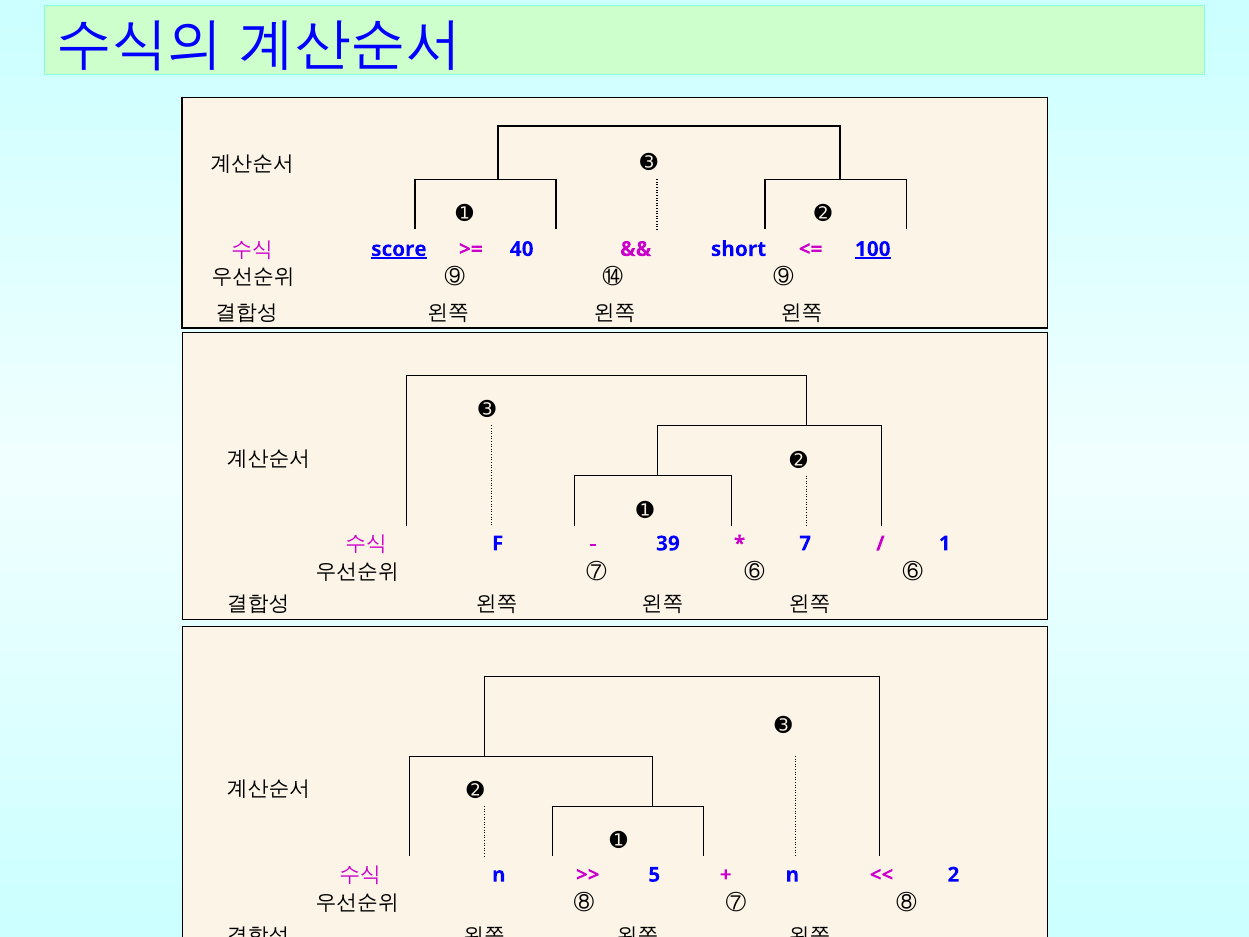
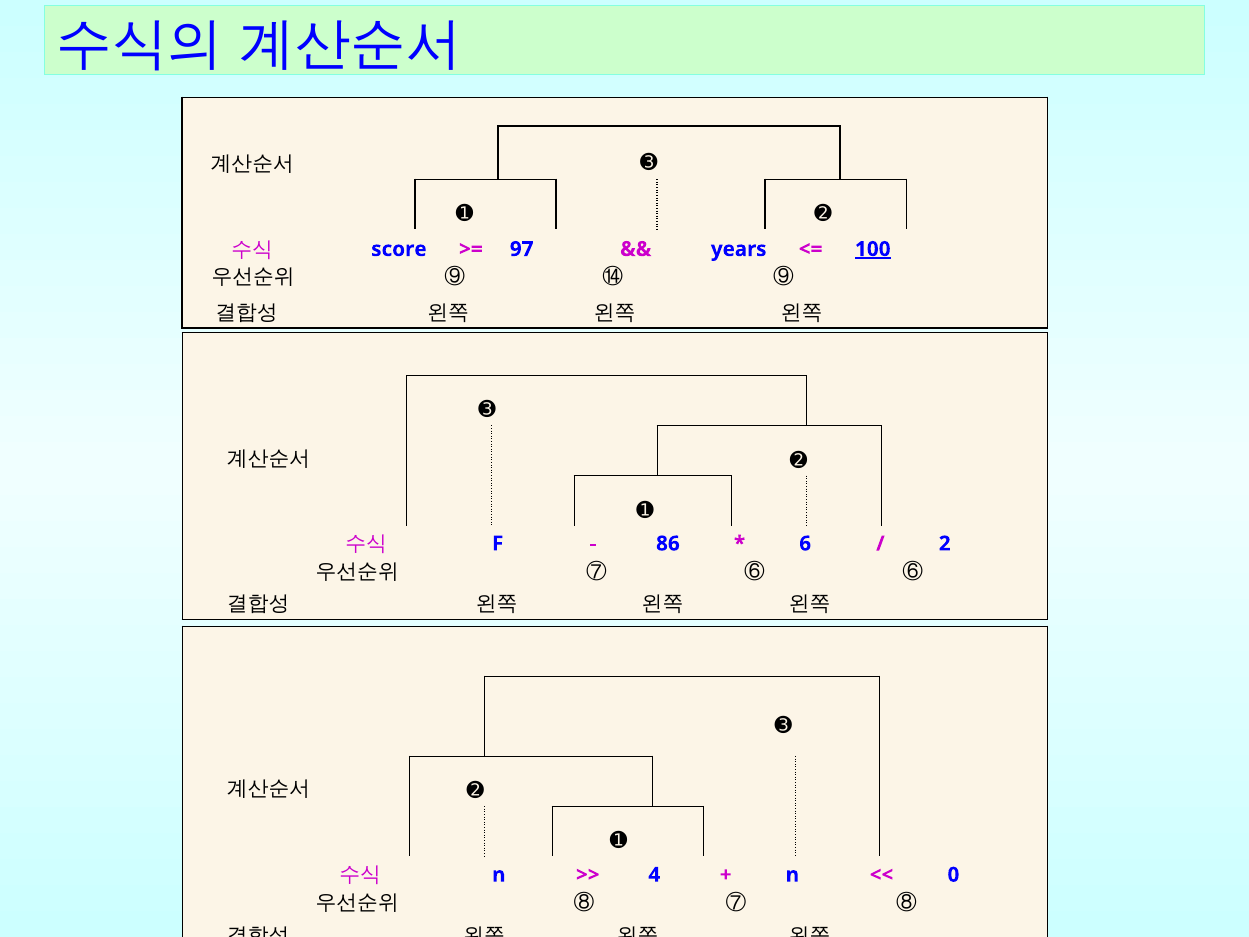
score underline: present -> none (399, 249)
40: 40 -> 97 (522, 249)
short: short -> years (739, 249)
39: 39 -> 86 (668, 543)
7: 7 -> 6 (805, 543)
1: 1 -> 2 (945, 543)
5: 5 -> 4 (654, 875)
2: 2 -> 0 (953, 875)
